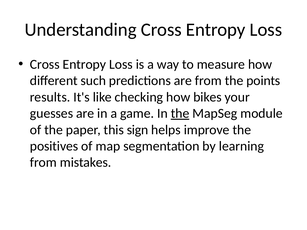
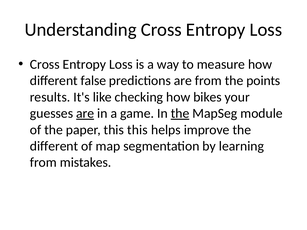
such: such -> false (93, 81)
are underline: none -> present (85, 114)
this sign: sign -> this (137, 130)
positives: positives -> different (54, 146)
